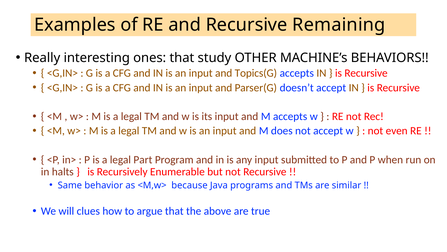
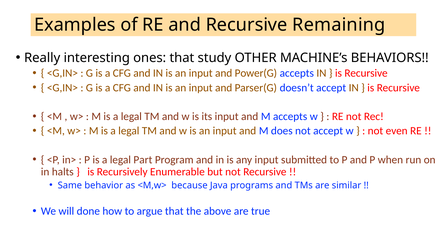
Topics(G: Topics(G -> Power(G (256, 73)
clues: clues -> done (88, 211)
